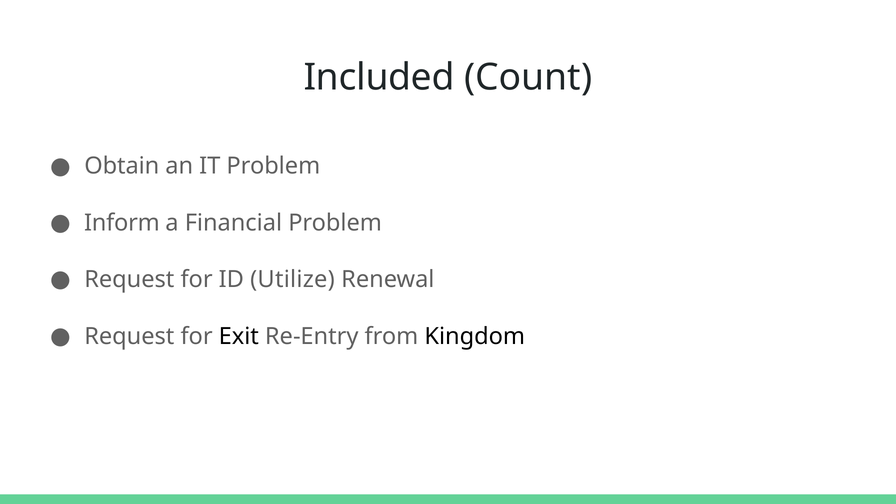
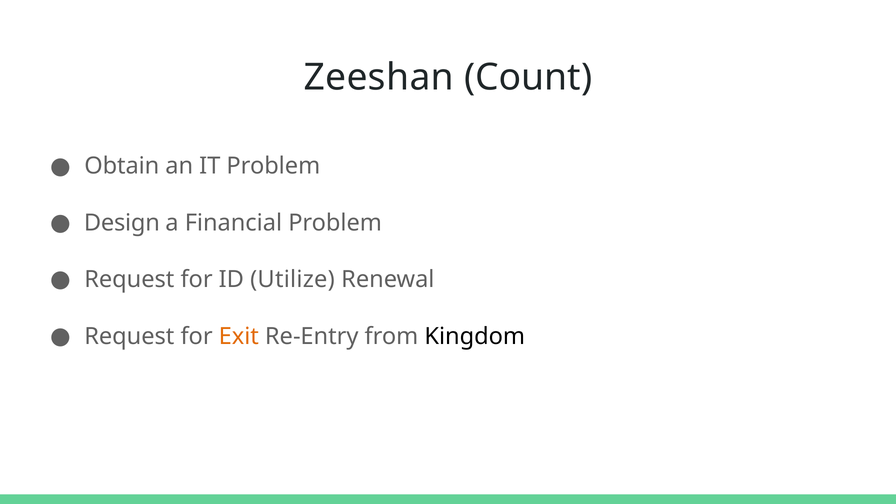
Included: Included -> Zeeshan (379, 78)
Inform: Inform -> Design (122, 223)
Exit colour: black -> orange (239, 336)
